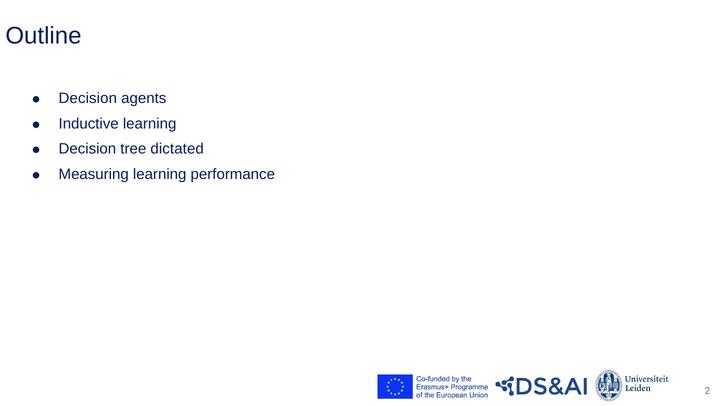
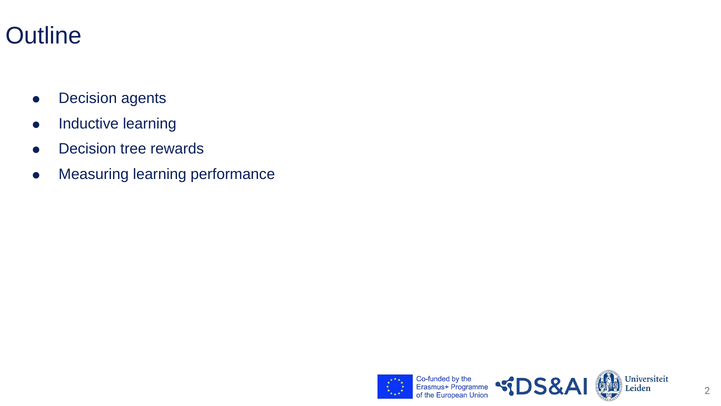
dictated: dictated -> rewards (177, 149)
